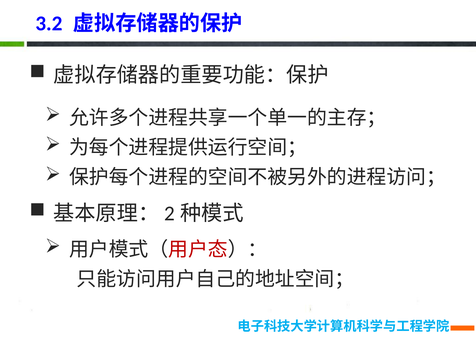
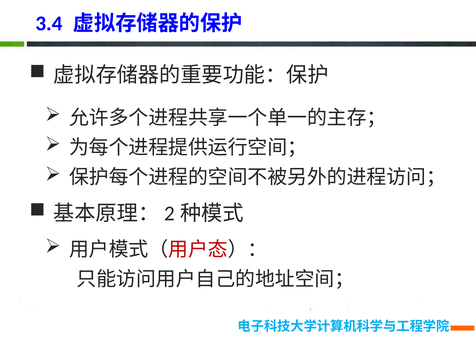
3.2: 3.2 -> 3.4 (49, 23)
